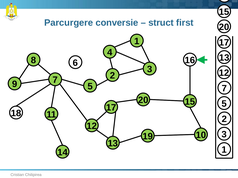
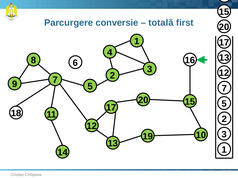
struct: struct -> totală (161, 23)
